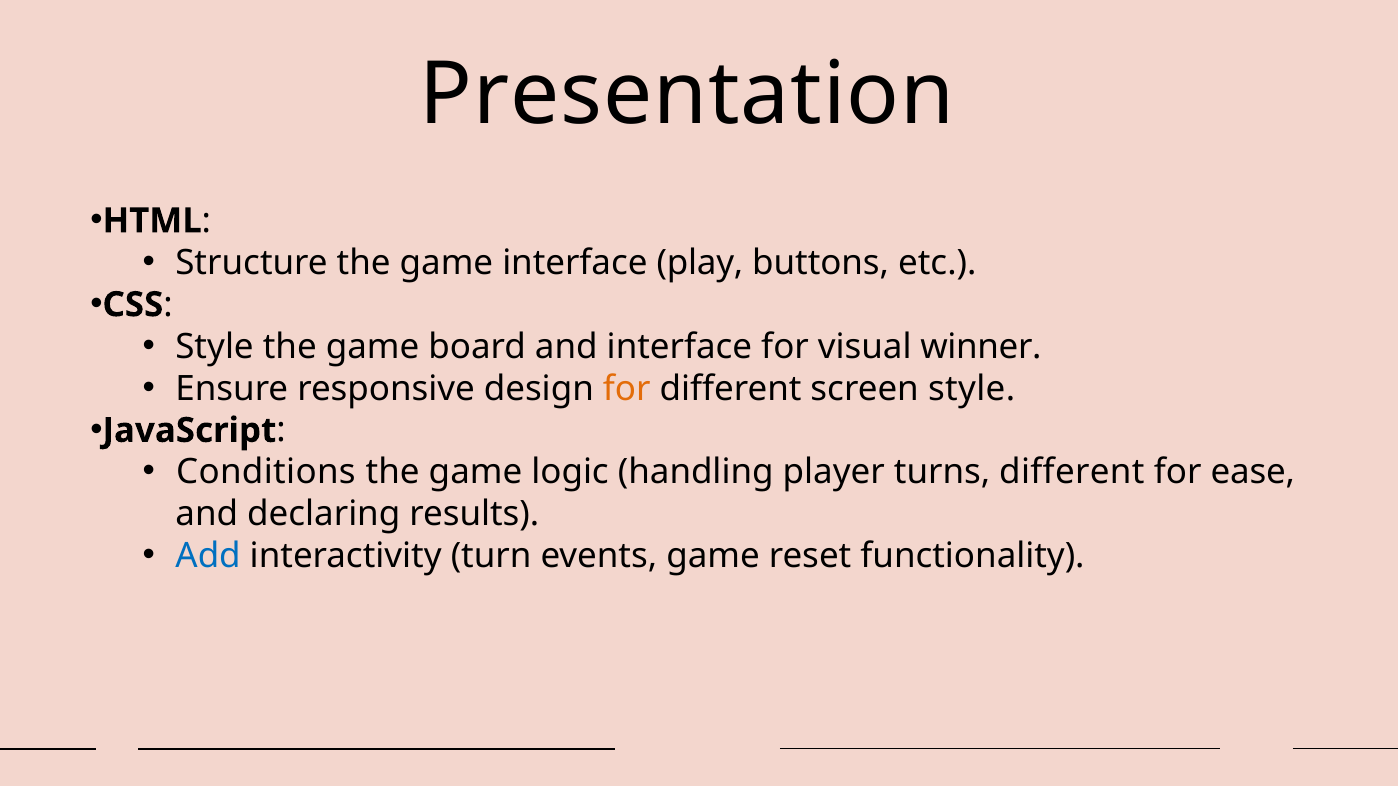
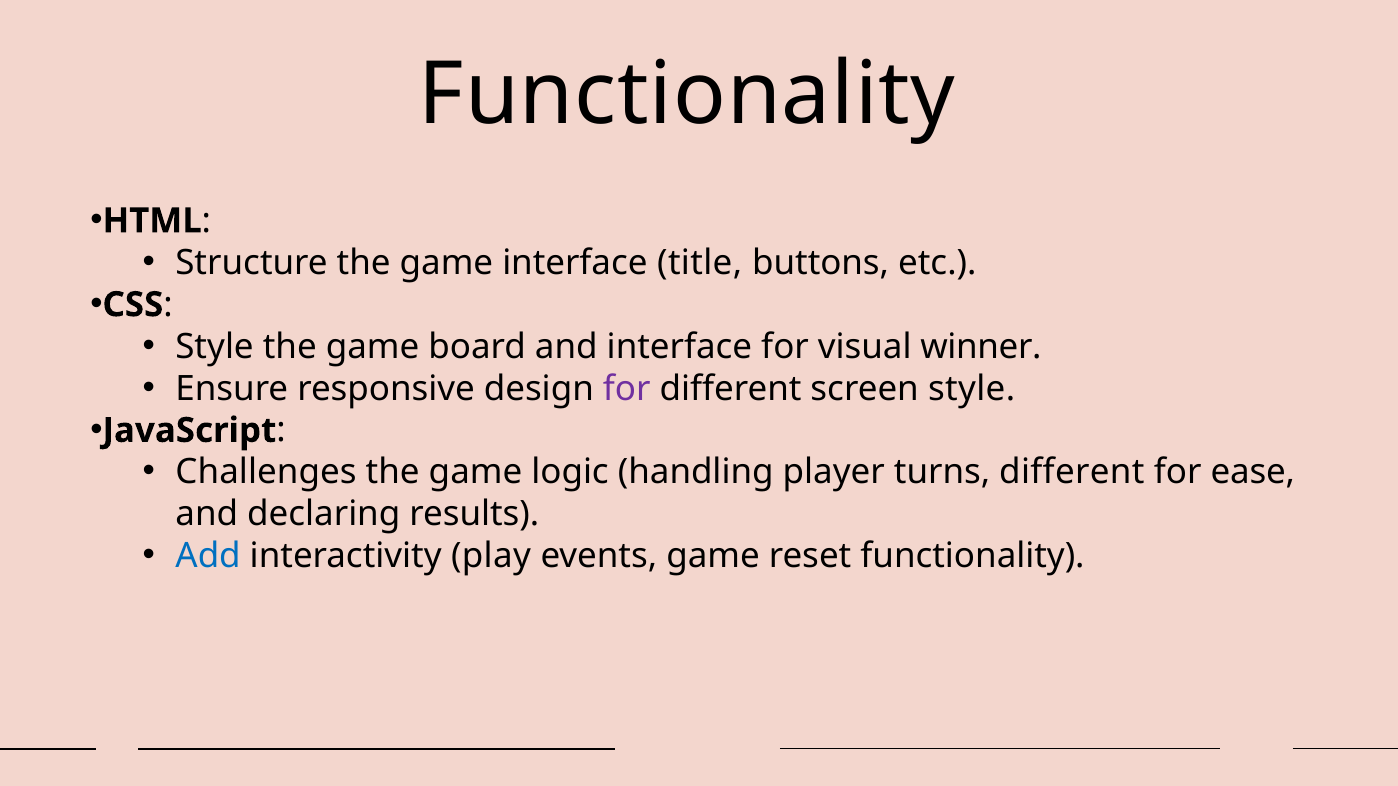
Presentation: Presentation -> Functionality (687, 95)
play: play -> title (700, 263)
for colour: orange -> purple (627, 389)
Conditions: Conditions -> Challenges (266, 473)
turn: turn -> play (491, 556)
